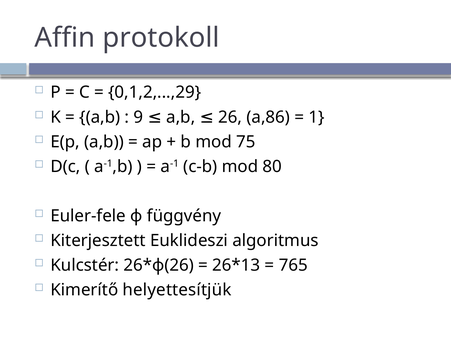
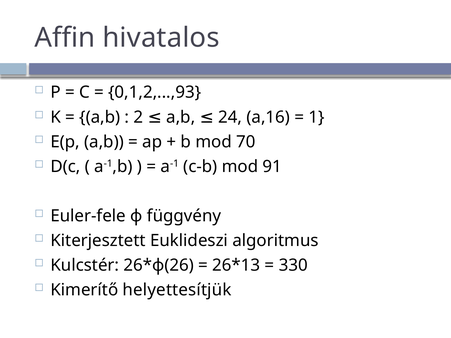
protokoll: protokoll -> hivatalos (161, 38)
0,1,2,...,29: 0,1,2,...,29 -> 0,1,2,...,93 (155, 92)
a,86: a,86 -> a,16 (268, 117)
9: 9 -> 2 (138, 117)
26: 26 -> 24 (230, 117)
75: 75 -> 70 (246, 142)
80: 80 -> 91 (272, 167)
765: 765 -> 330 (293, 265)
